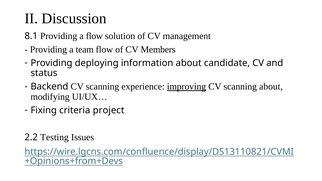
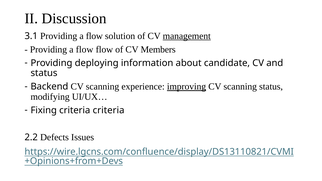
8.1: 8.1 -> 3.1 (31, 36)
management underline: none -> present (187, 36)
team: team -> flow (85, 49)
scanning about: about -> status (271, 87)
criteria project: project -> criteria (109, 110)
Testing: Testing -> Defects (55, 137)
